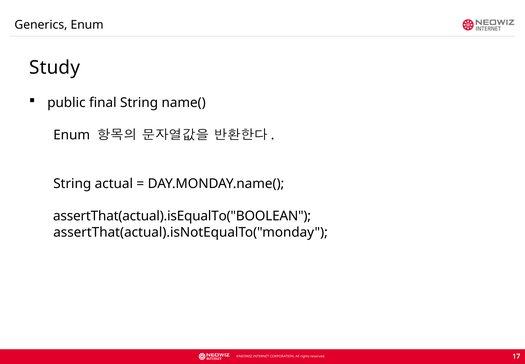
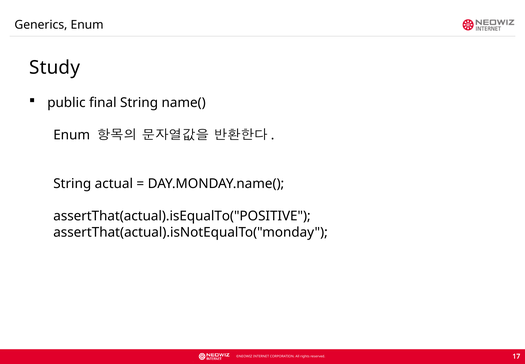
assertThat(actual).isEqualTo("BOOLEAN: assertThat(actual).isEqualTo("BOOLEAN -> assertThat(actual).isEqualTo("POSITIVE (182, 216)
